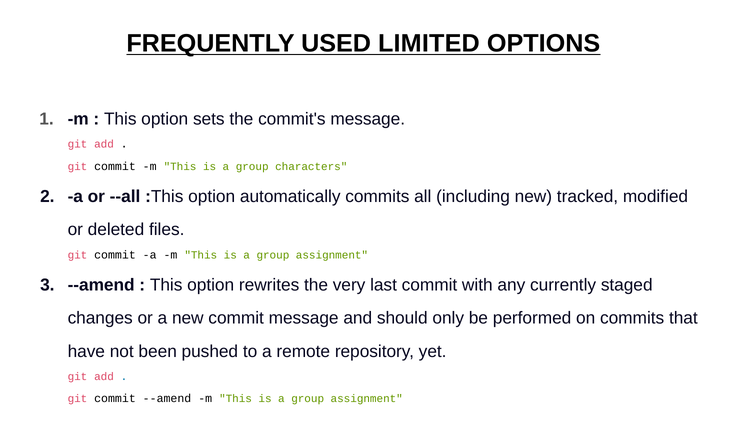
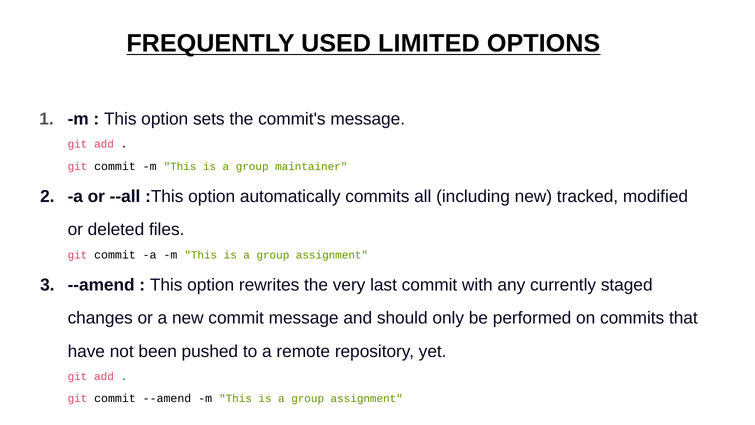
characters: characters -> maintainer (311, 166)
